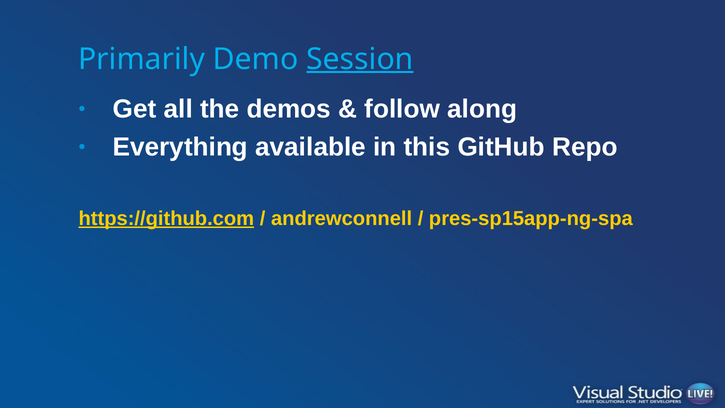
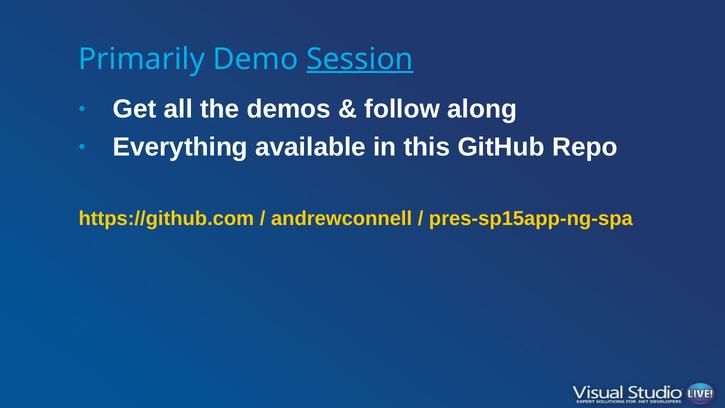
https://github.com underline: present -> none (166, 219)
